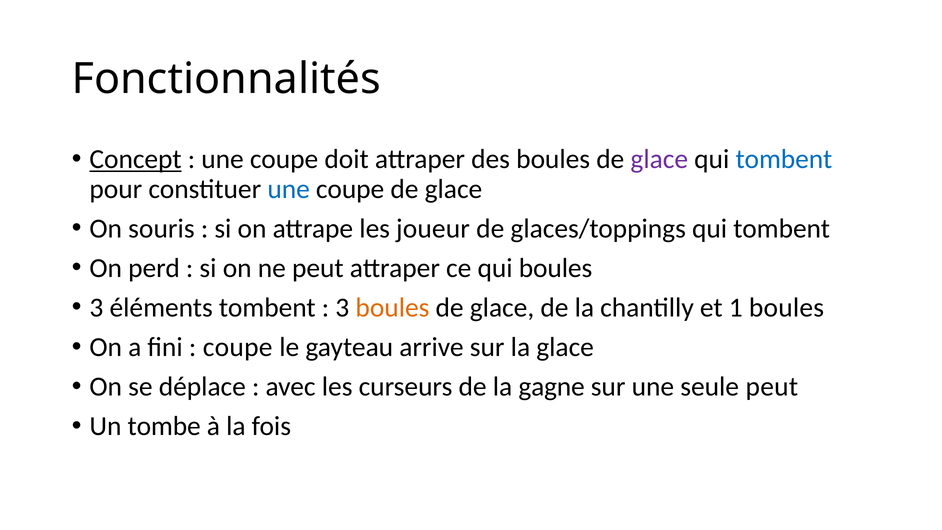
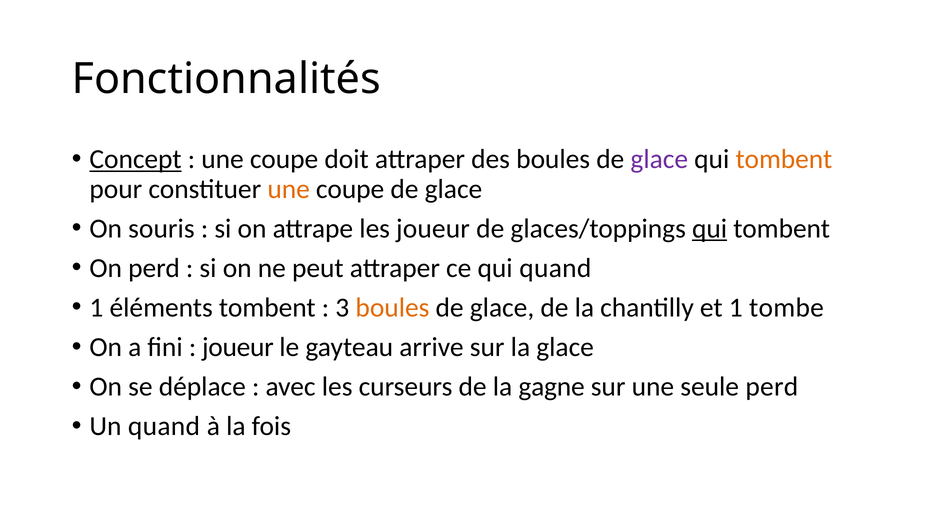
tombent colour: blue -> orange (784, 159)
une colour: blue -> orange (289, 189)
qui underline: none -> present (710, 228)
qui boules: boules -> quand (555, 268)
3: 3 -> 1 (96, 307)
1 boules: boules -> tombe (786, 307)
coupe: coupe -> joueur (238, 347)
seule peut: peut -> perd (772, 386)
Un tombe: tombe -> quand (164, 426)
